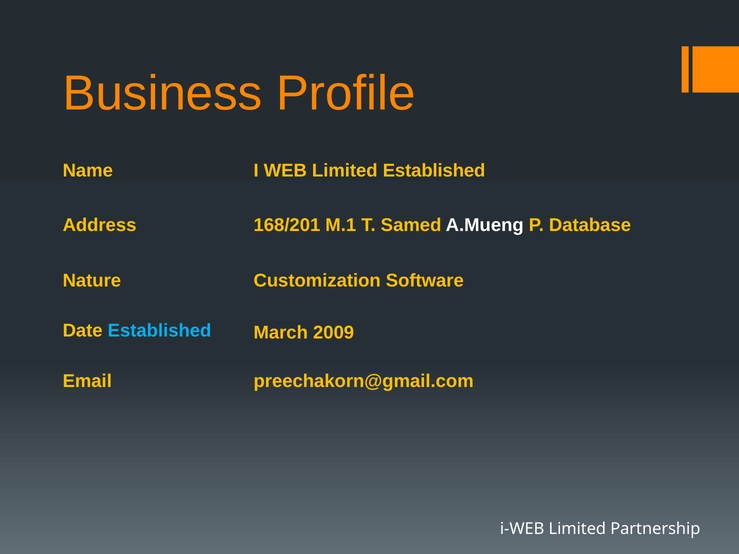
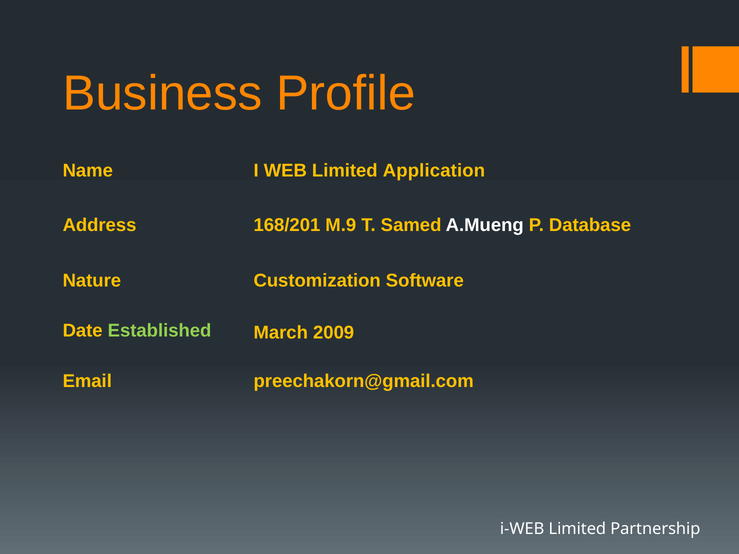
Limited Established: Established -> Application (434, 171)
M.1: M.1 -> M.9 (341, 225)
Established colour: light blue -> light green (160, 331)
